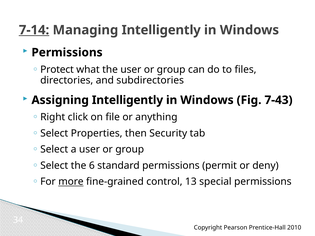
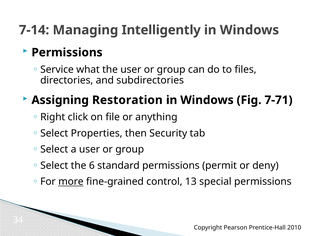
7-14 underline: present -> none (34, 30)
Protect: Protect -> Service (57, 70)
Assigning Intelligently: Intelligently -> Restoration (127, 100)
7-43: 7-43 -> 7-71 (279, 100)
